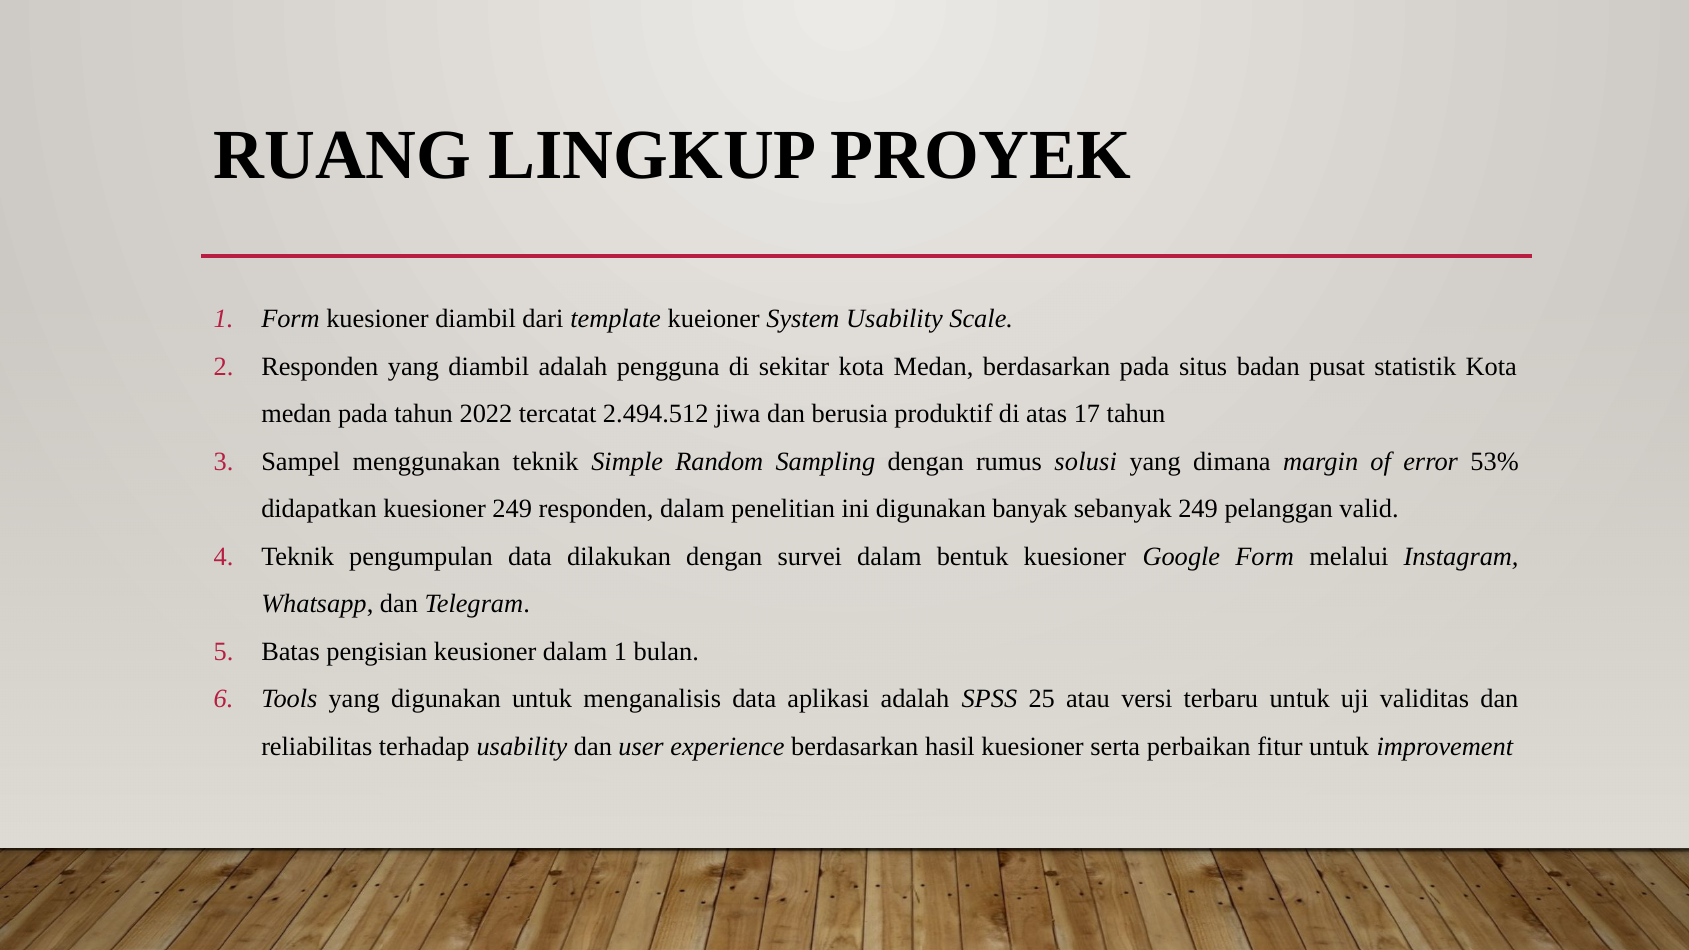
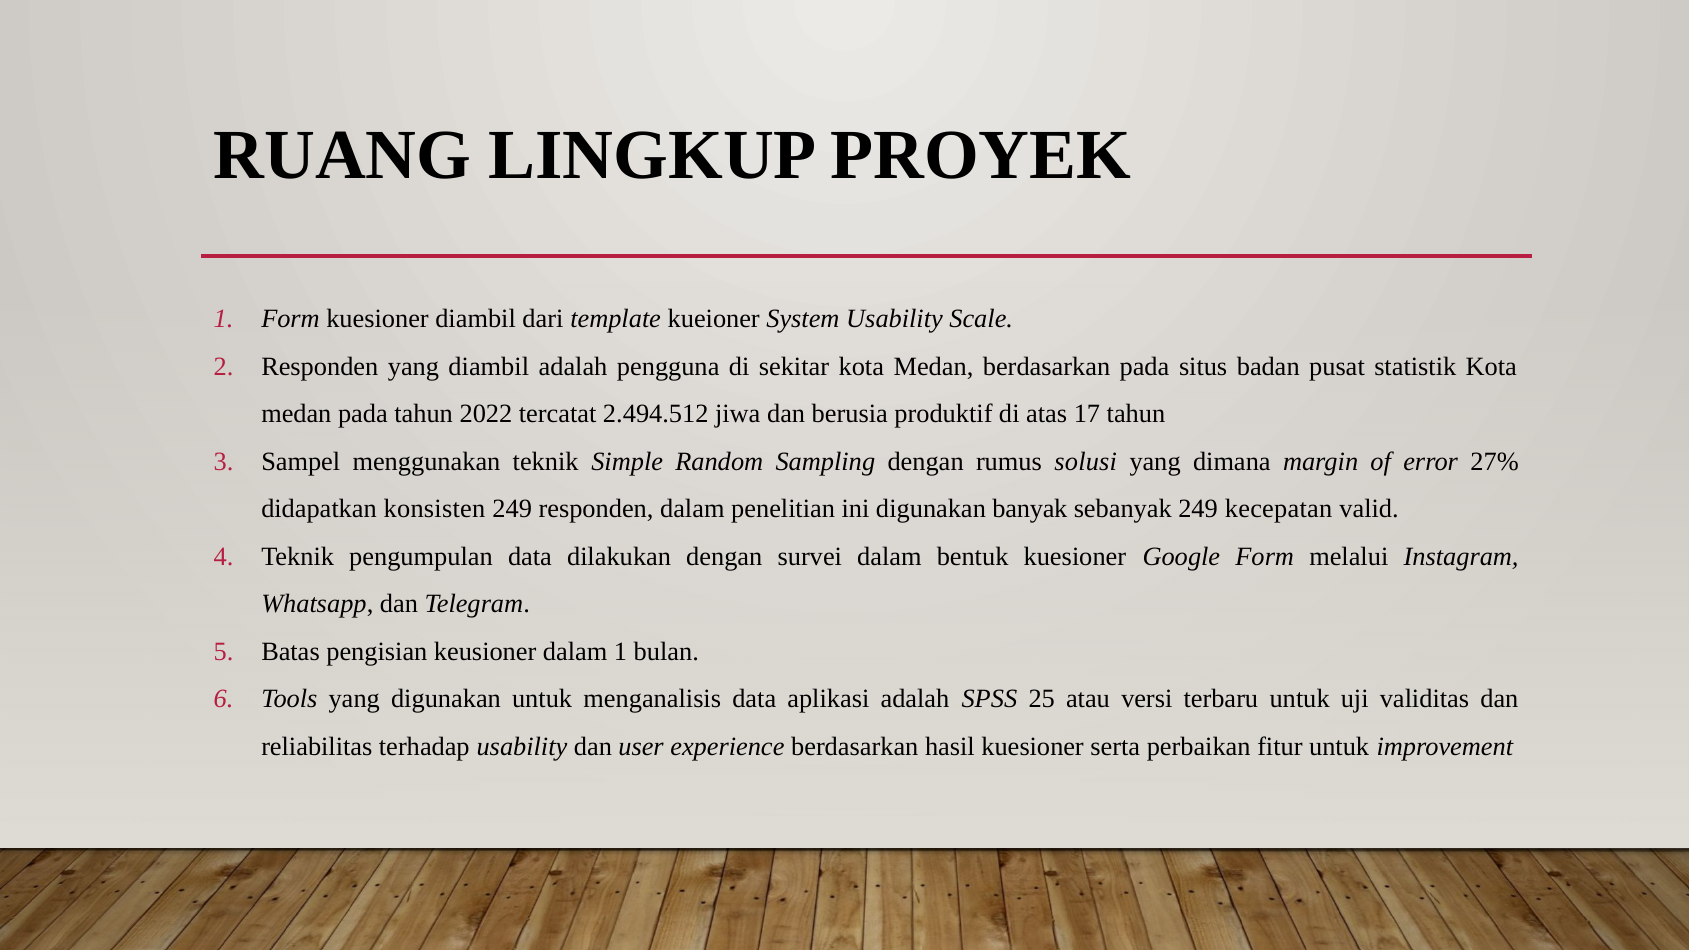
53%: 53% -> 27% (1495, 461)
didapatkan kuesioner: kuesioner -> konsisten (434, 509)
pelanggan: pelanggan -> kecepatan (1279, 509)
